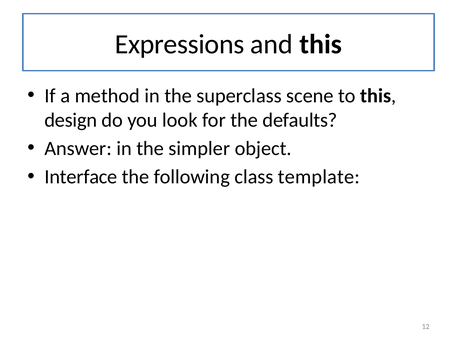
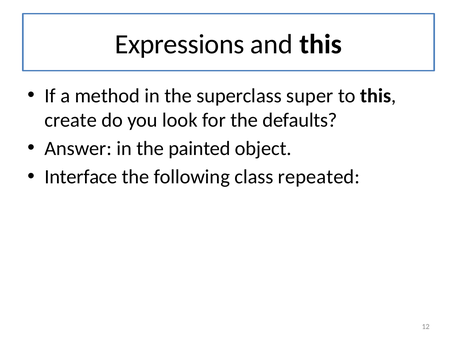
scene: scene -> super (310, 96)
design: design -> create (71, 120)
simpler: simpler -> painted (200, 149)
template: template -> repeated (319, 177)
